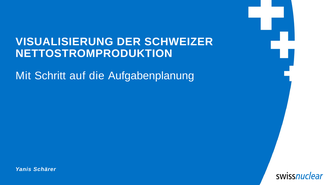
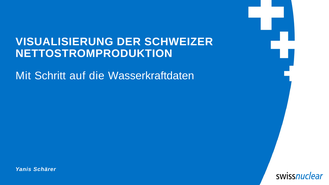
Aufgabenplanung: Aufgabenplanung -> Wasserkraftdaten (151, 76)
